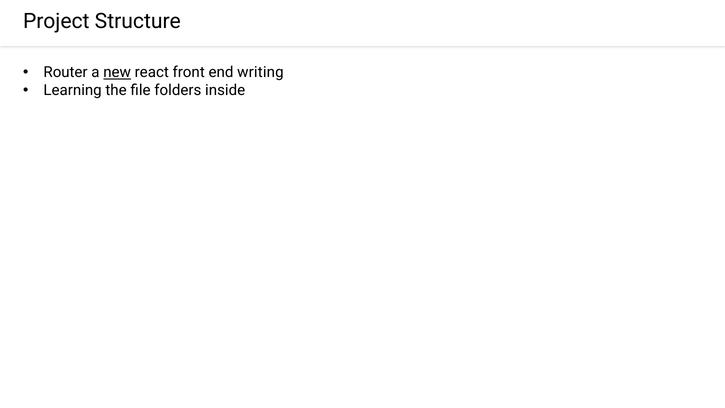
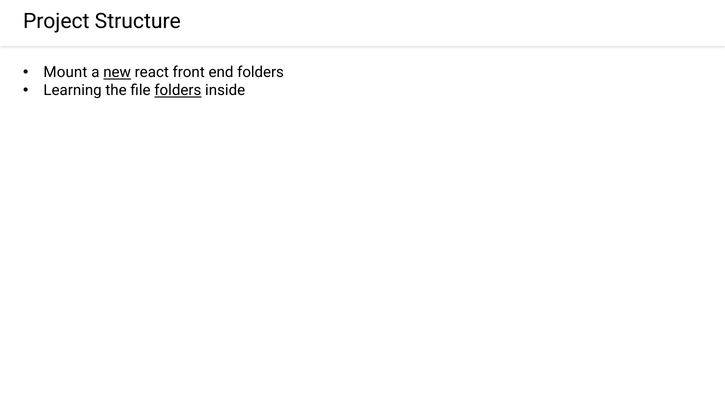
Router: Router -> Mount (65, 72)
end writing: writing -> folders (261, 72)
folders underline: none -> present (178, 90)
